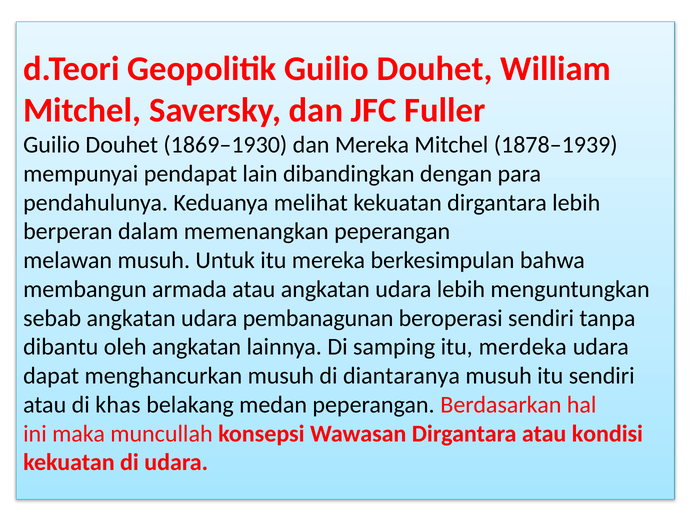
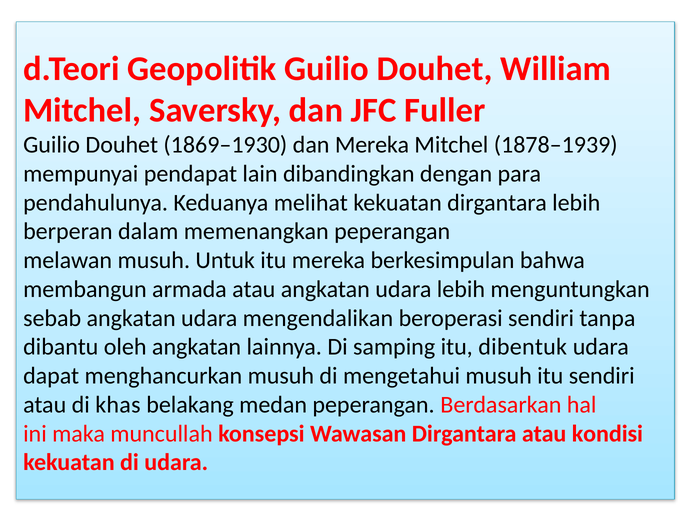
pembanagunan: pembanagunan -> mengendalikan (318, 318)
merdeka: merdeka -> dibentuk (523, 347)
diantaranya: diantaranya -> mengetahui (402, 376)
